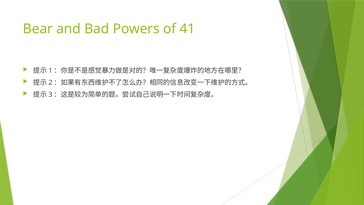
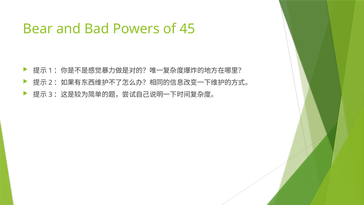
41: 41 -> 45 (187, 29)
